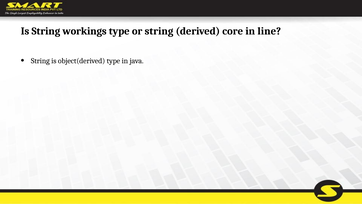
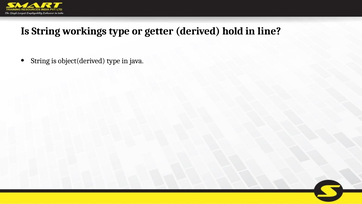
or string: string -> getter (159, 31)
core: core -> hold (233, 31)
